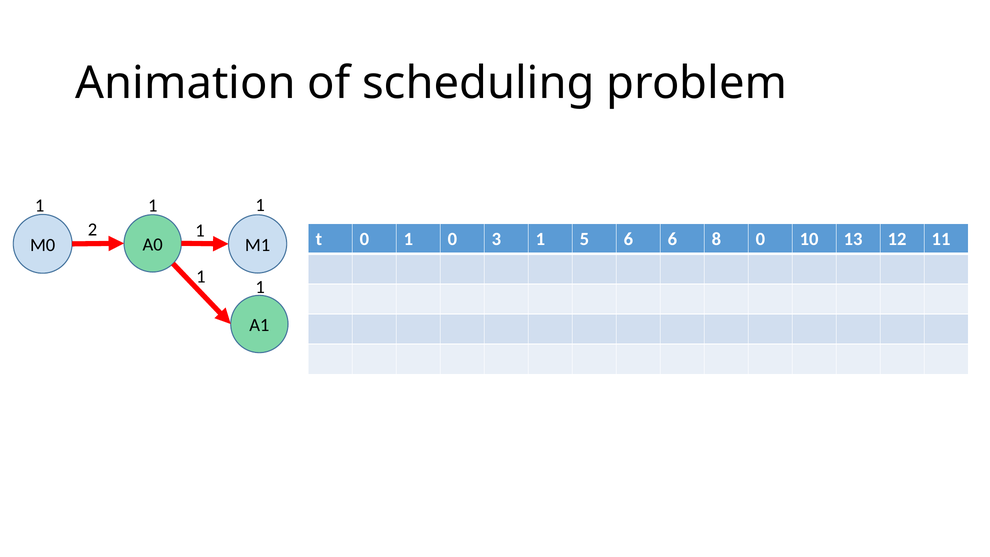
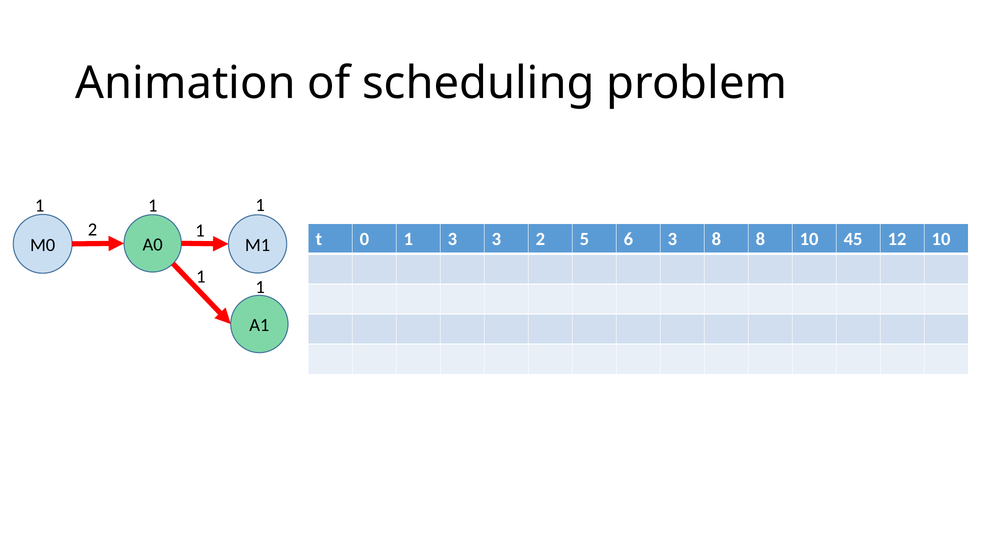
1 0: 0 -> 3 (452, 239)
3 1: 1 -> 2 (540, 239)
6 6: 6 -> 3 (672, 239)
8 0: 0 -> 8 (760, 239)
13: 13 -> 45 (853, 239)
12 11: 11 -> 10 (941, 239)
